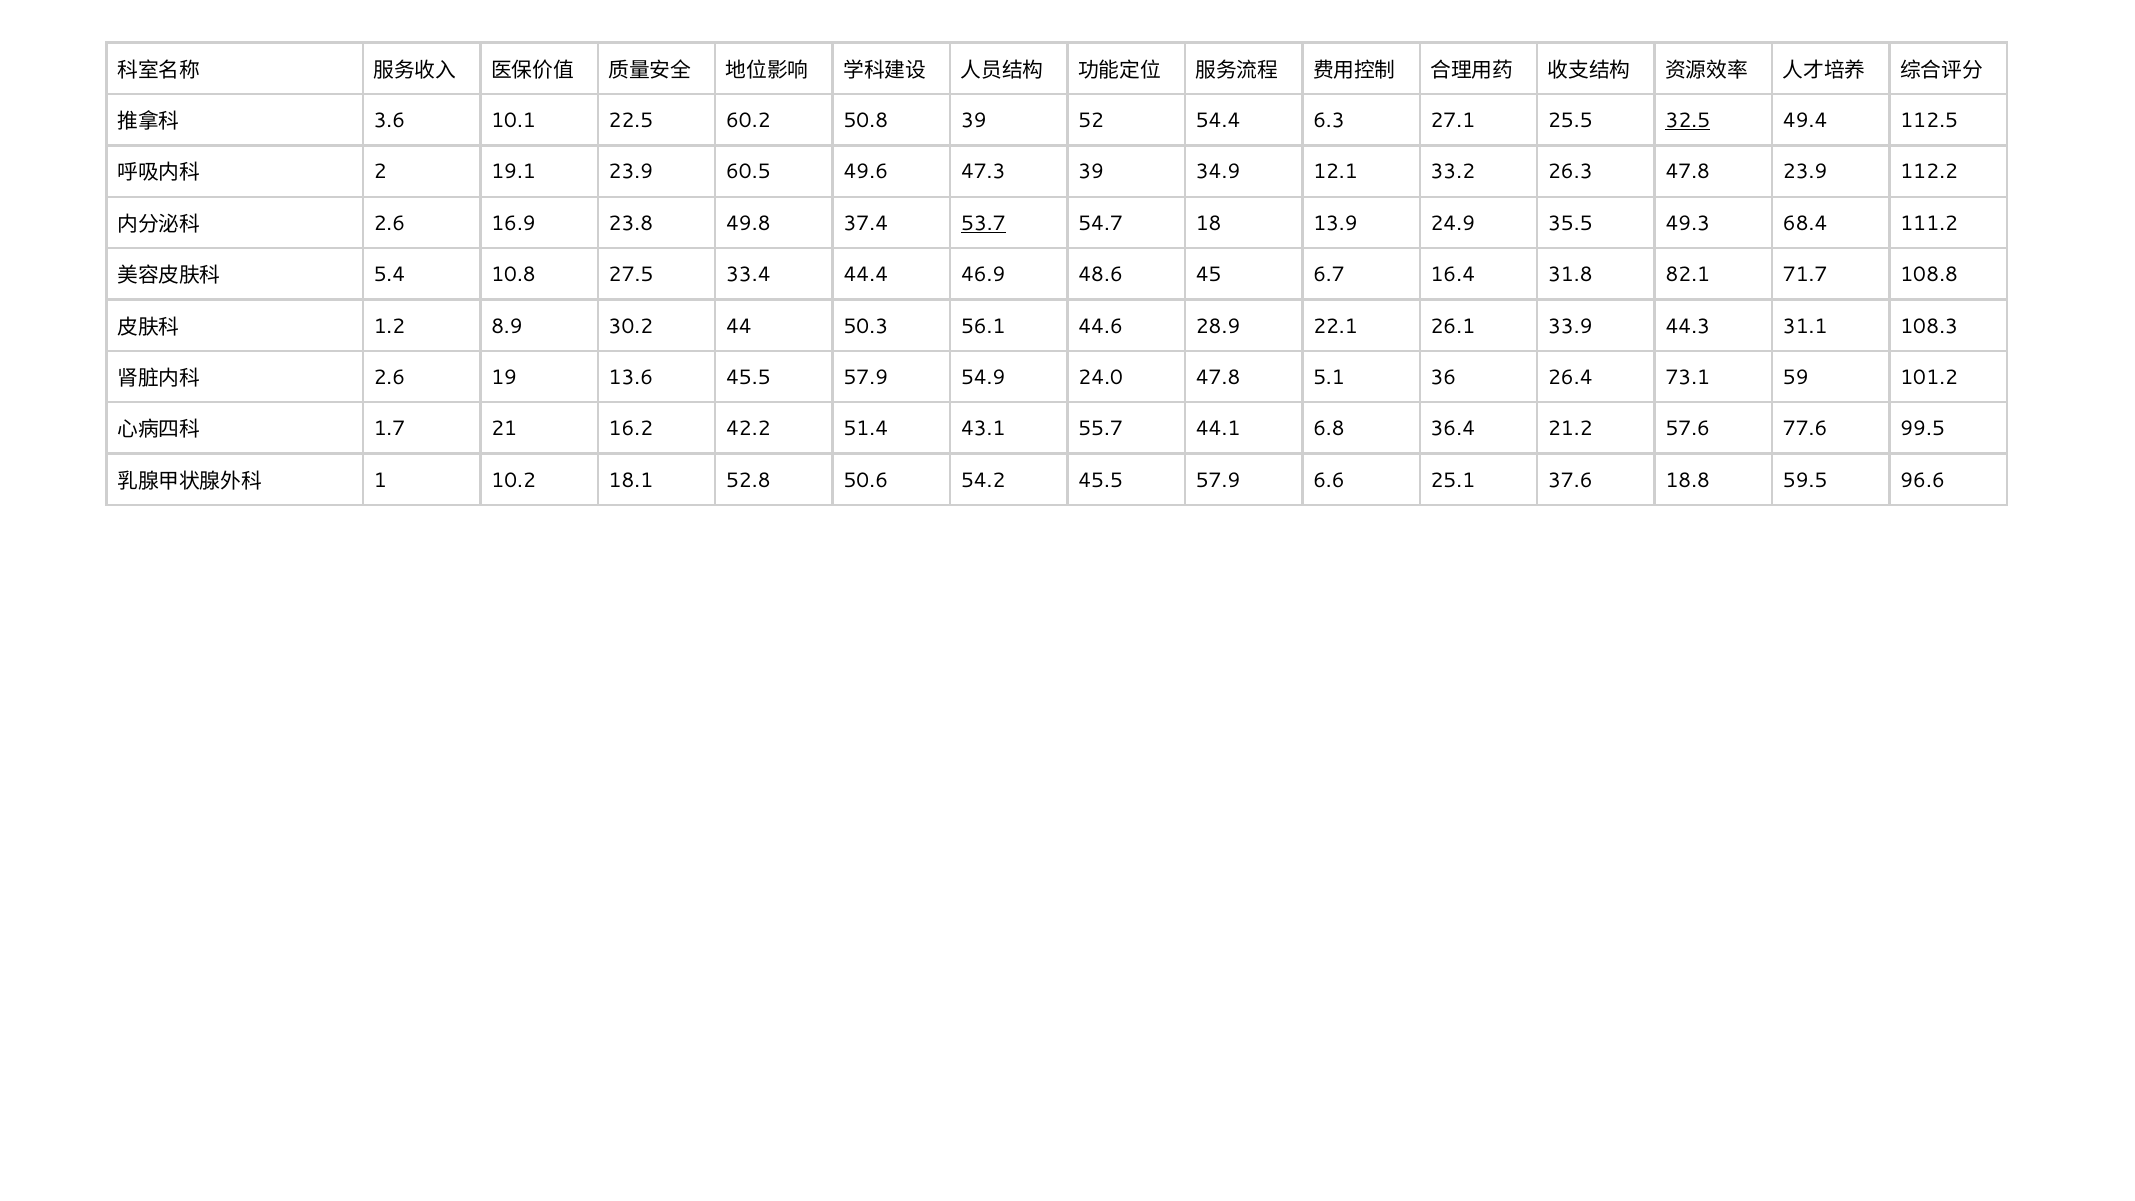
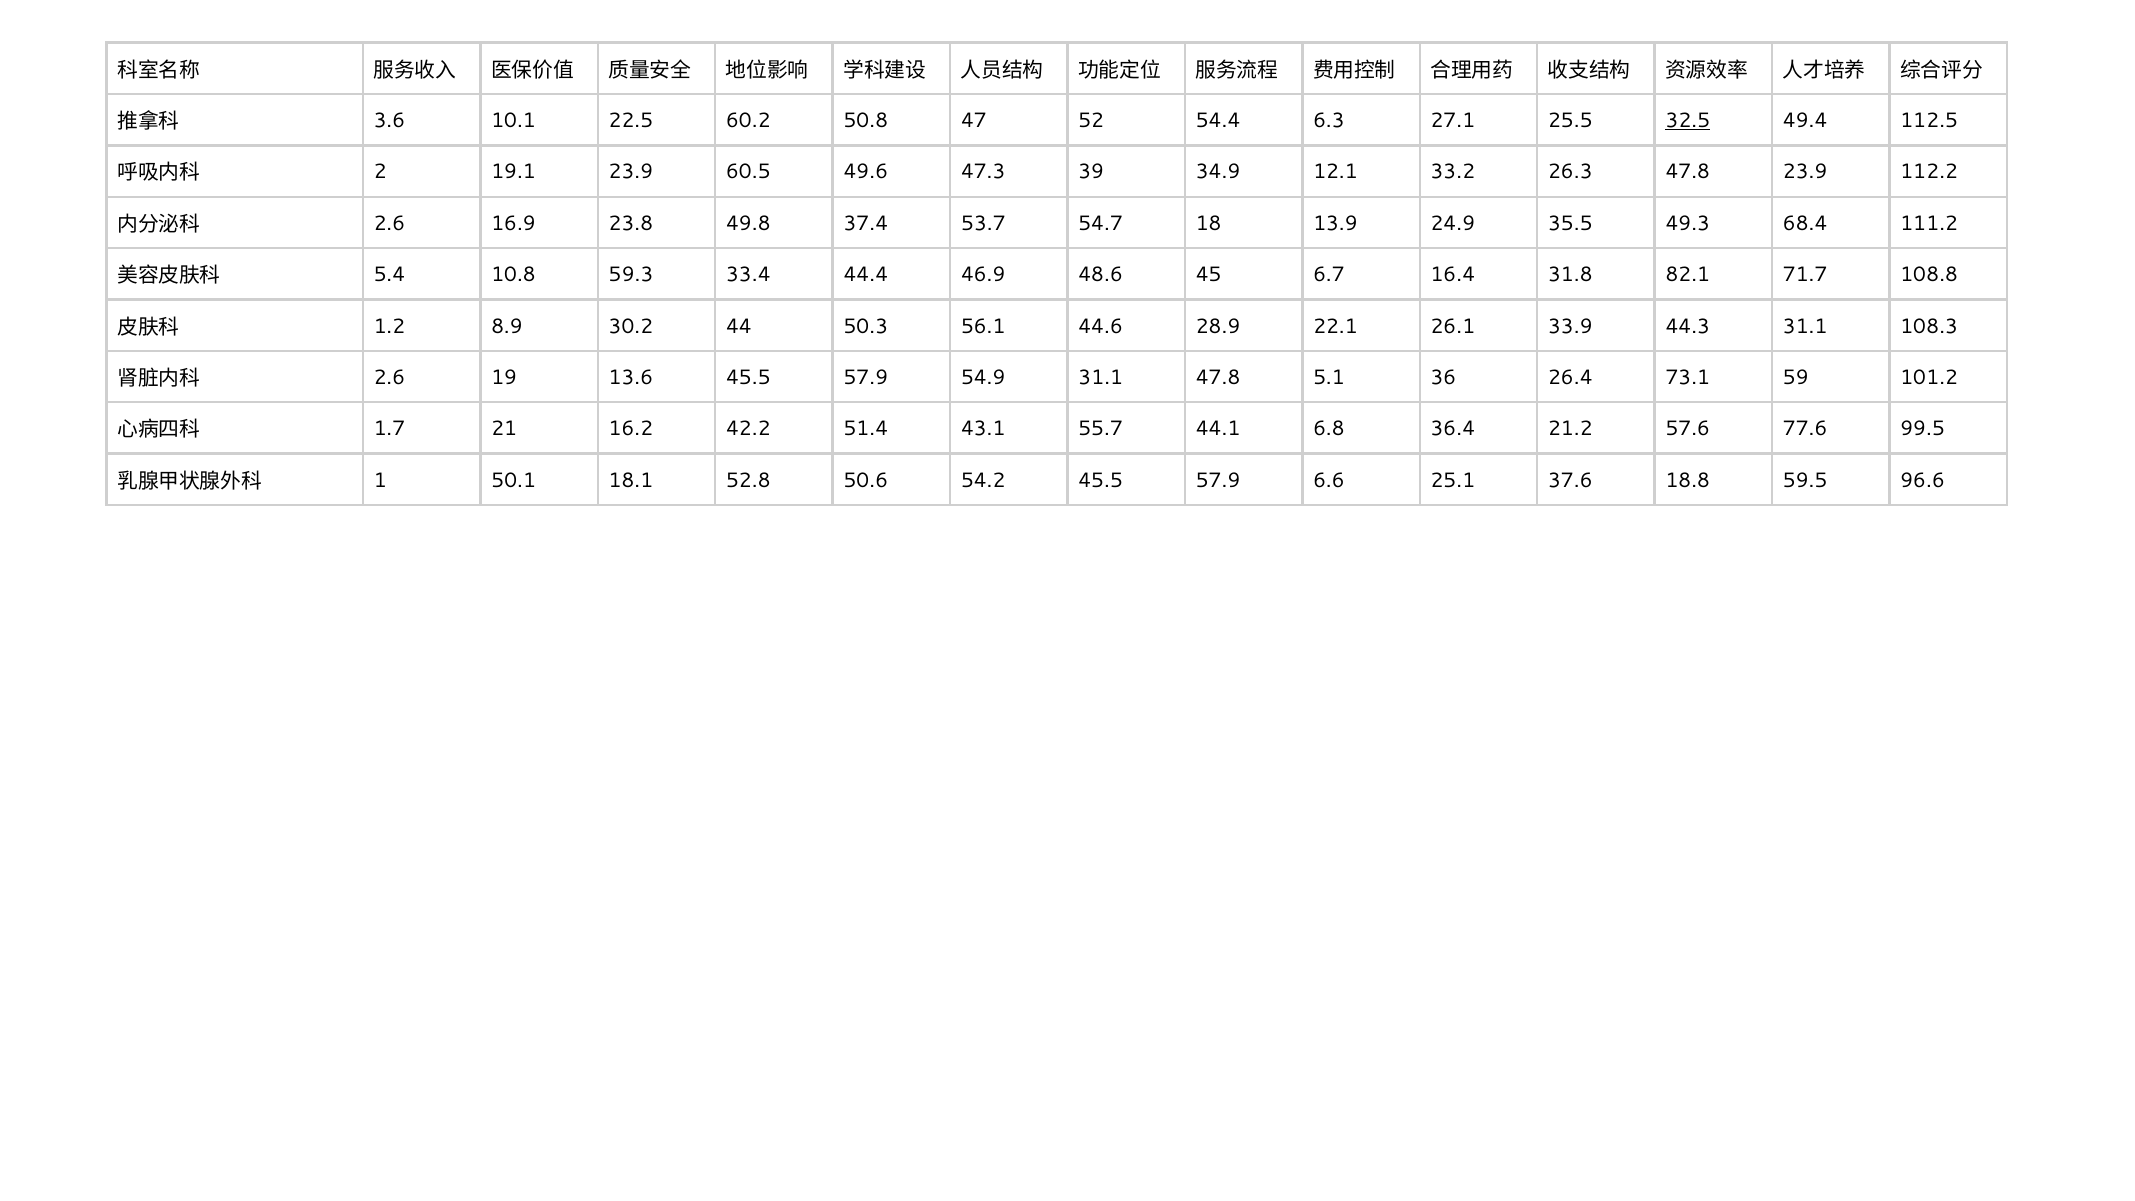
50.8 39: 39 -> 47 (974, 121)
53.7 underline: present -> none (983, 223)
27.5: 27.5 -> 59.3 (631, 275)
54.9 24.0: 24.0 -> 31.1 (1101, 378)
10.2: 10.2 -> 50.1 (514, 480)
